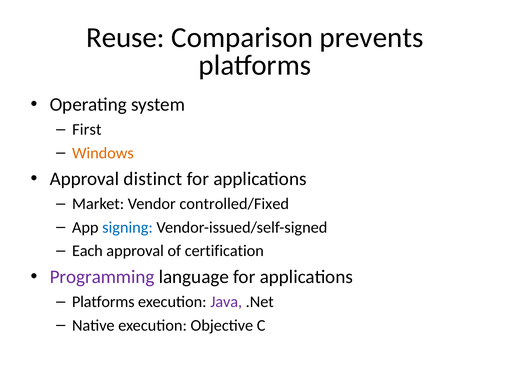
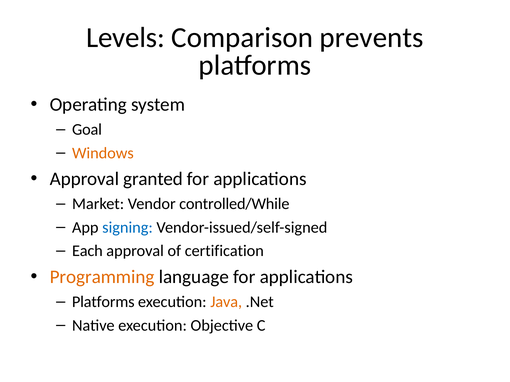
Reuse: Reuse -> Levels (125, 38)
First: First -> Goal (87, 130)
distinct: distinct -> granted (153, 179)
controlled/Fixed: controlled/Fixed -> controlled/While (234, 204)
Programming colour: purple -> orange (102, 277)
Java colour: purple -> orange (226, 302)
